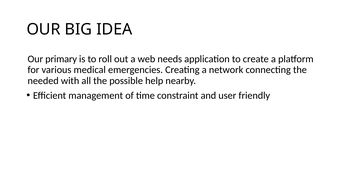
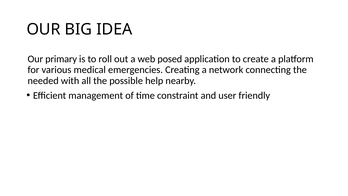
needs: needs -> posed (170, 59)
